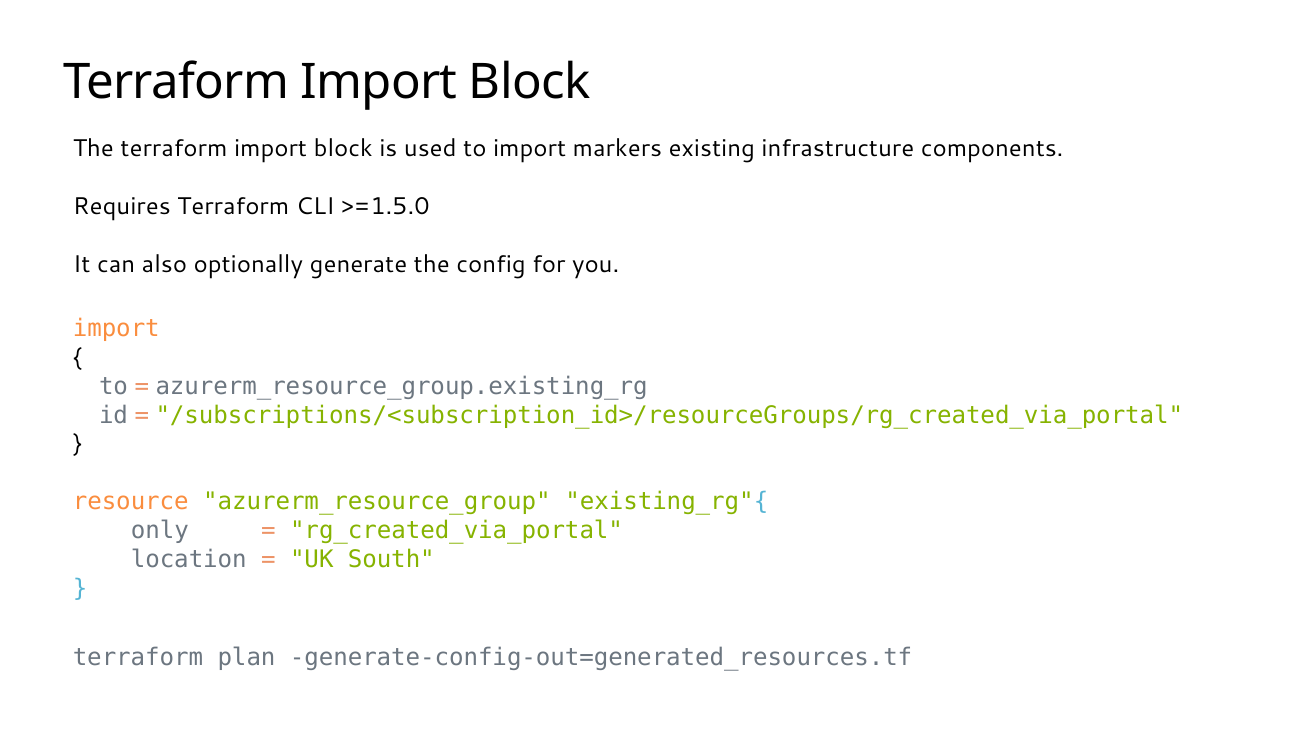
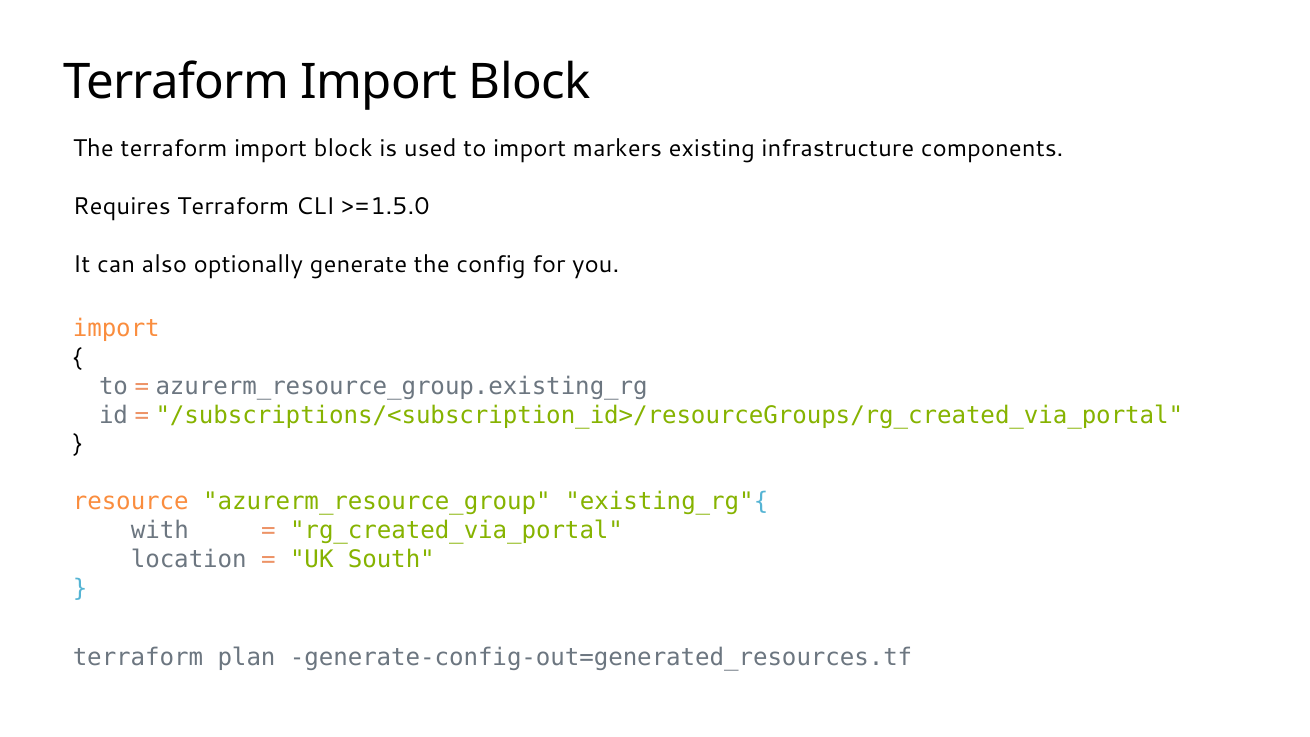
only: only -> with (160, 531)
